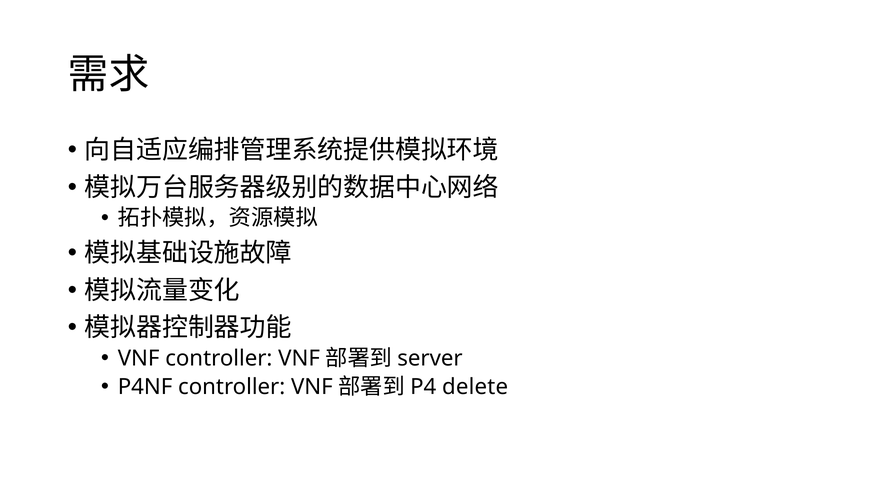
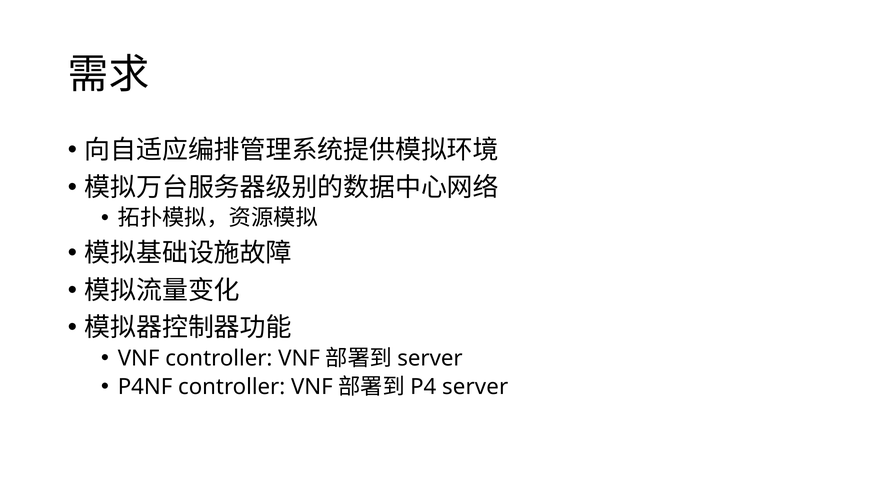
delete: delete -> server (475, 387)
